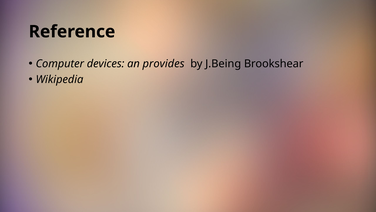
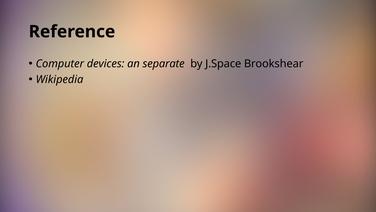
provides: provides -> separate (164, 64)
J.Being: J.Being -> J.Space (223, 64)
